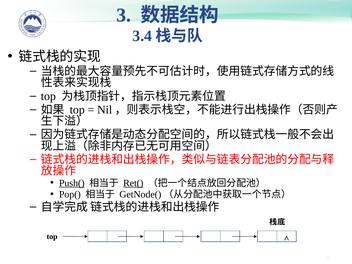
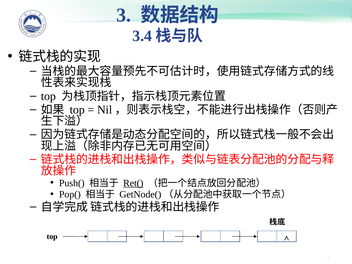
Push( underline: present -> none (72, 183)
